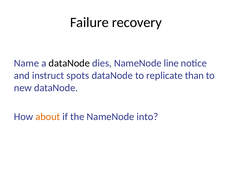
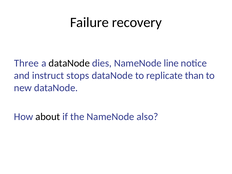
Name: Name -> Three (26, 63)
spots: spots -> stops (78, 75)
about colour: orange -> black (48, 117)
into: into -> also (147, 117)
